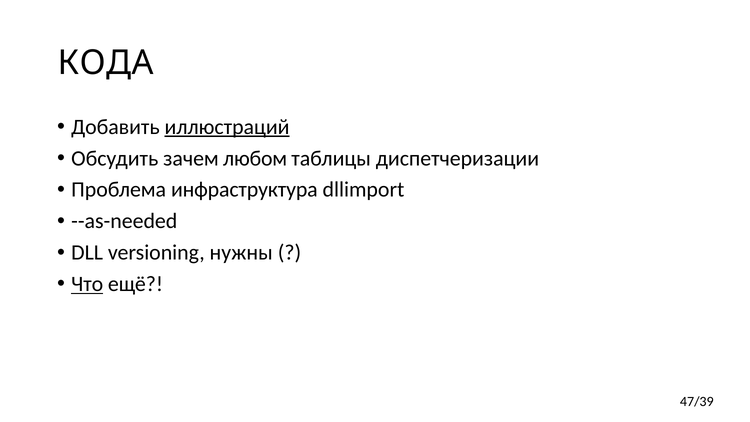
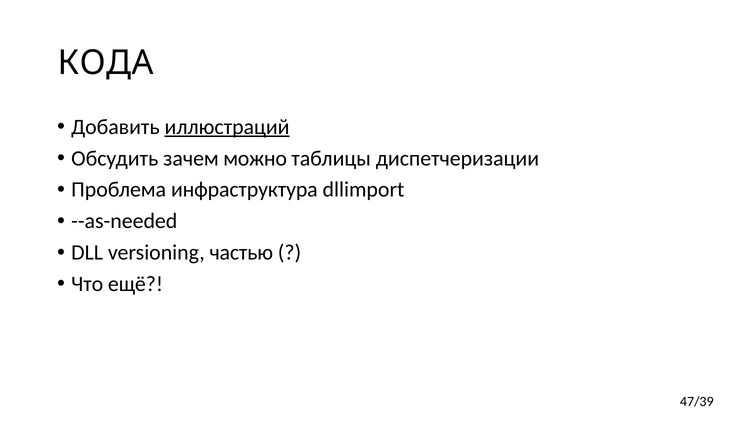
любом: любом -> можно (255, 158)
нужны: нужны -> частью (241, 253)
Что underline: present -> none (87, 284)
